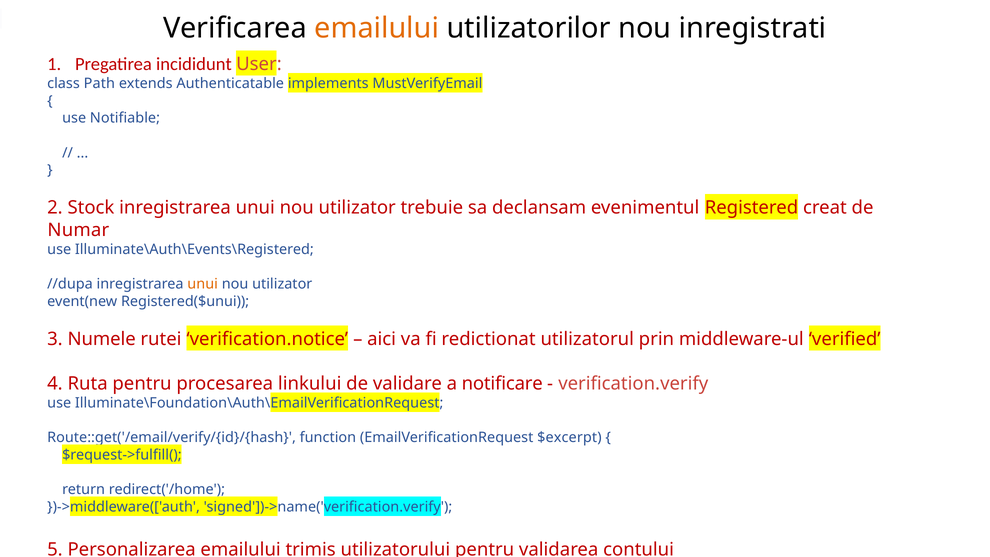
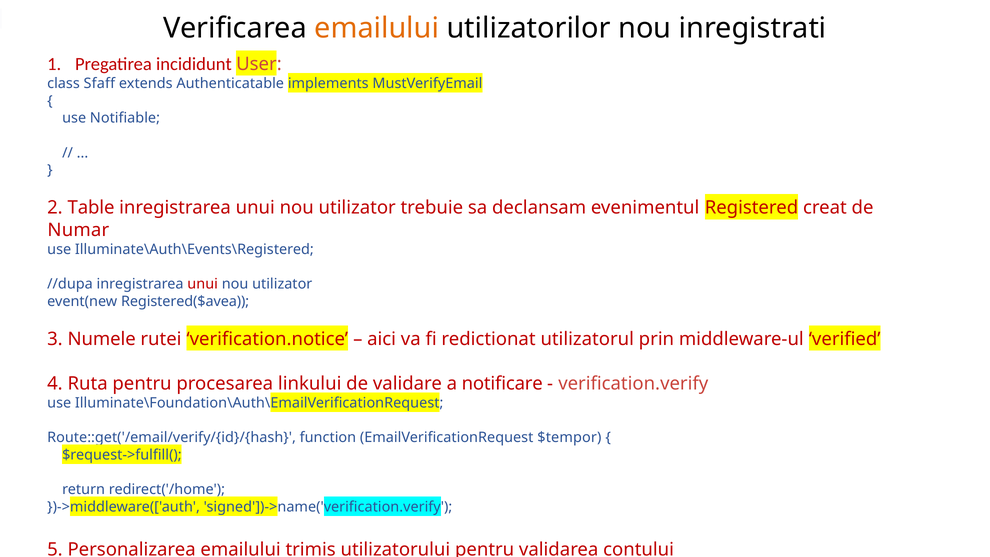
Path: Path -> Sfaff (99, 84)
Stock: Stock -> Table (91, 208)
unui colour: orange -> red (203, 284)
Registered($unui: Registered($unui -> Registered($avea (185, 301)
$excerpt: $excerpt -> $tempor (569, 438)
